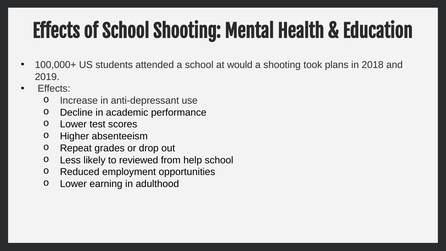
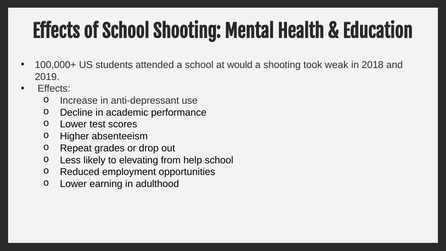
plans: plans -> weak (337, 65)
reviewed: reviewed -> elevating (139, 160)
